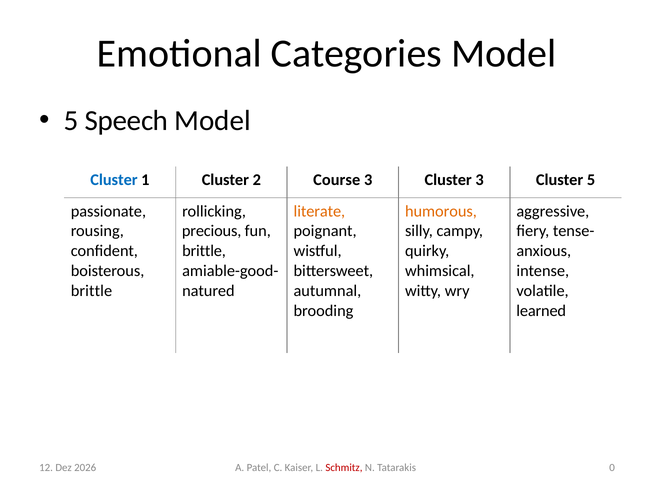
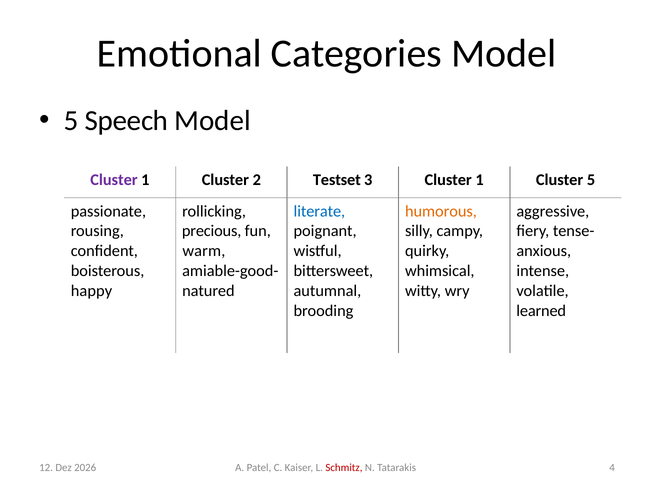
Cluster colour: blue -> purple (114, 180)
Course: Course -> Testset (337, 180)
3 Cluster 3: 3 -> 1 (480, 180)
literate colour: orange -> blue (319, 211)
brittle: brittle -> warm (204, 251)
brittle: brittle -> happy (91, 291)
0: 0 -> 4 (612, 468)
